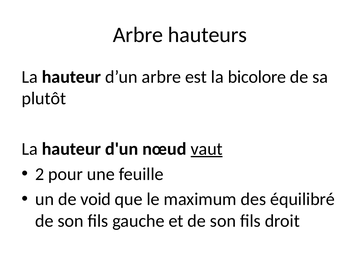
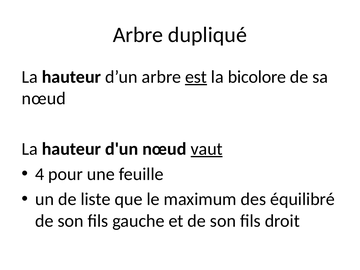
hauteurs: hauteurs -> dupliqué (207, 35)
est underline: none -> present (196, 77)
plutôt: plutôt -> nœud (44, 98)
2: 2 -> 4 (40, 174)
void: void -> liste (96, 199)
